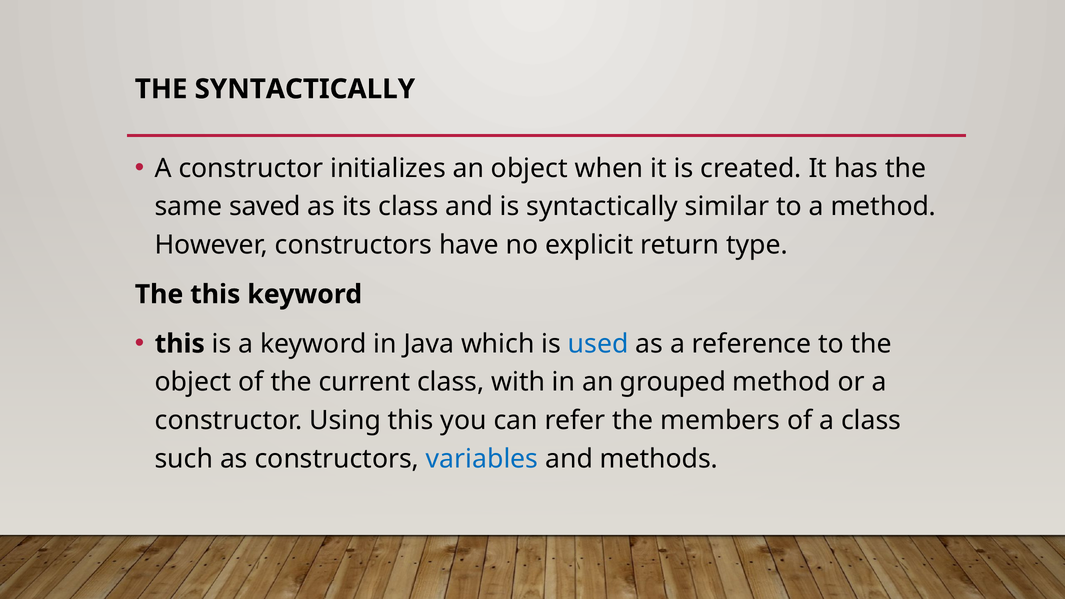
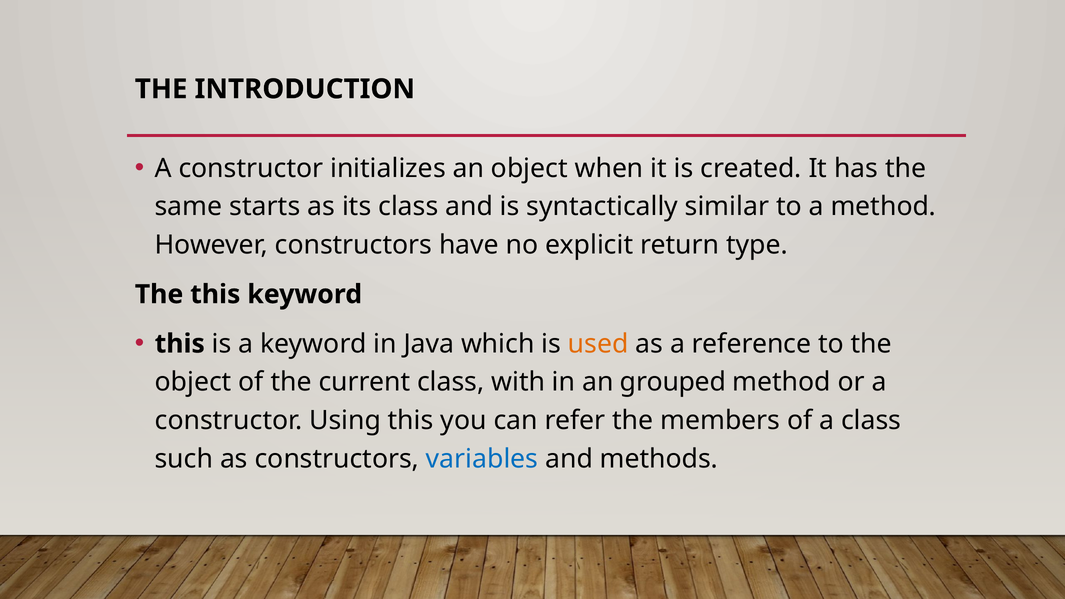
THE SYNTACTICALLY: SYNTACTICALLY -> INTRODUCTION (305, 89)
saved: saved -> starts (265, 207)
used colour: blue -> orange (598, 344)
